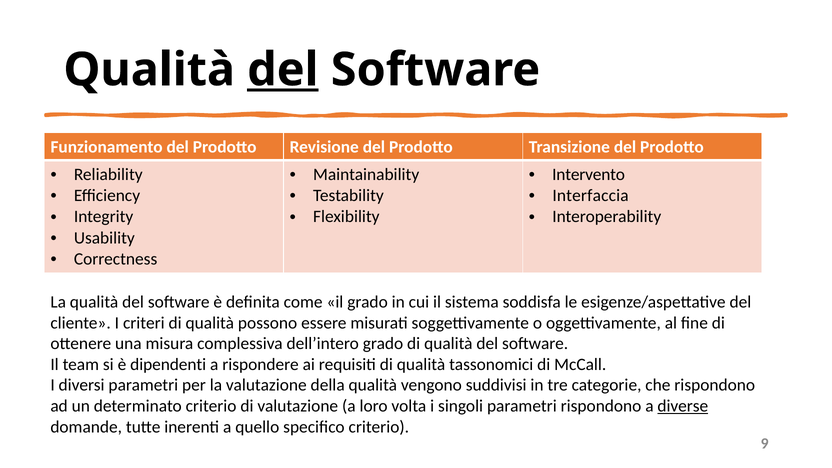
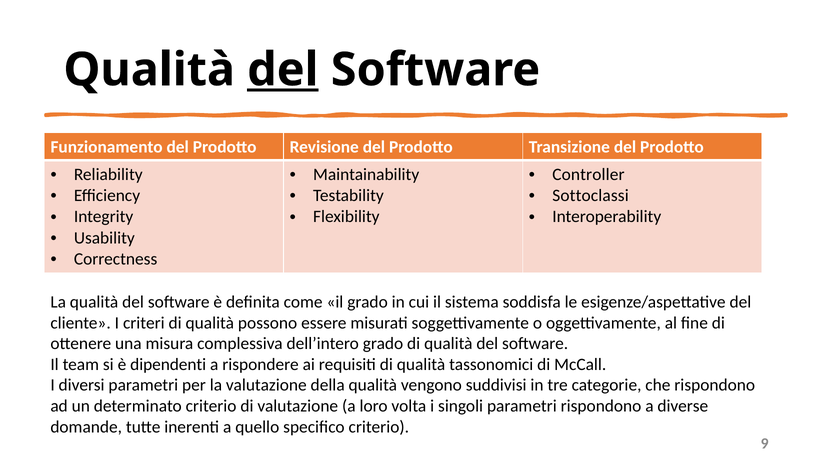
Intervento: Intervento -> Controller (588, 174)
Interfaccia: Interfaccia -> Sottoclassi (591, 196)
diverse underline: present -> none (683, 406)
